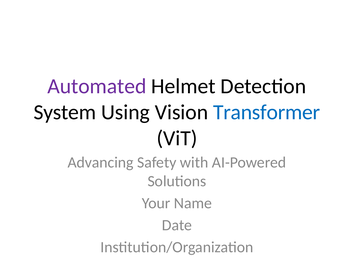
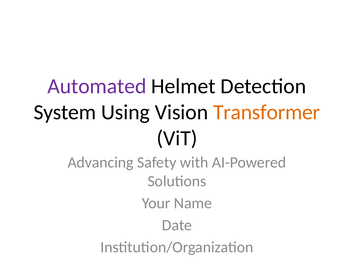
Transformer colour: blue -> orange (267, 112)
